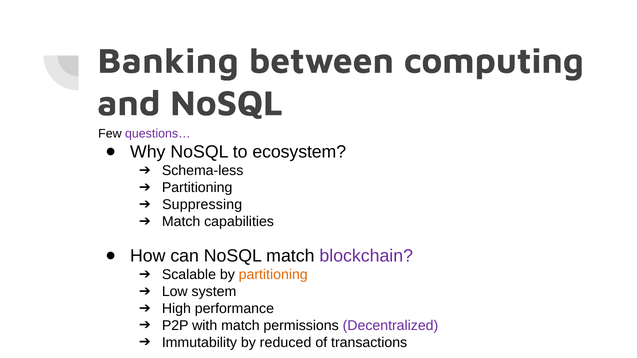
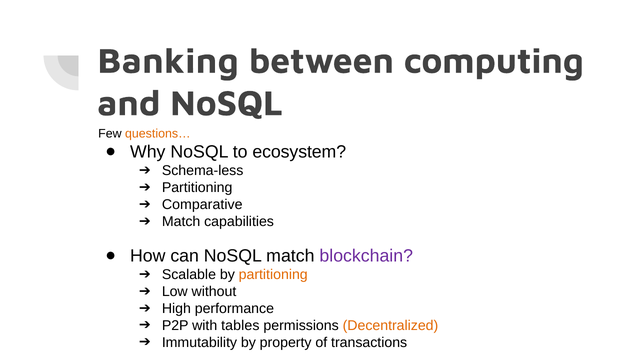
questions… colour: purple -> orange (158, 134)
Suppressing: Suppressing -> Comparative (202, 205)
system: system -> without (214, 292)
with match: match -> tables (240, 326)
Decentralized colour: purple -> orange (390, 326)
reduced: reduced -> property (286, 343)
